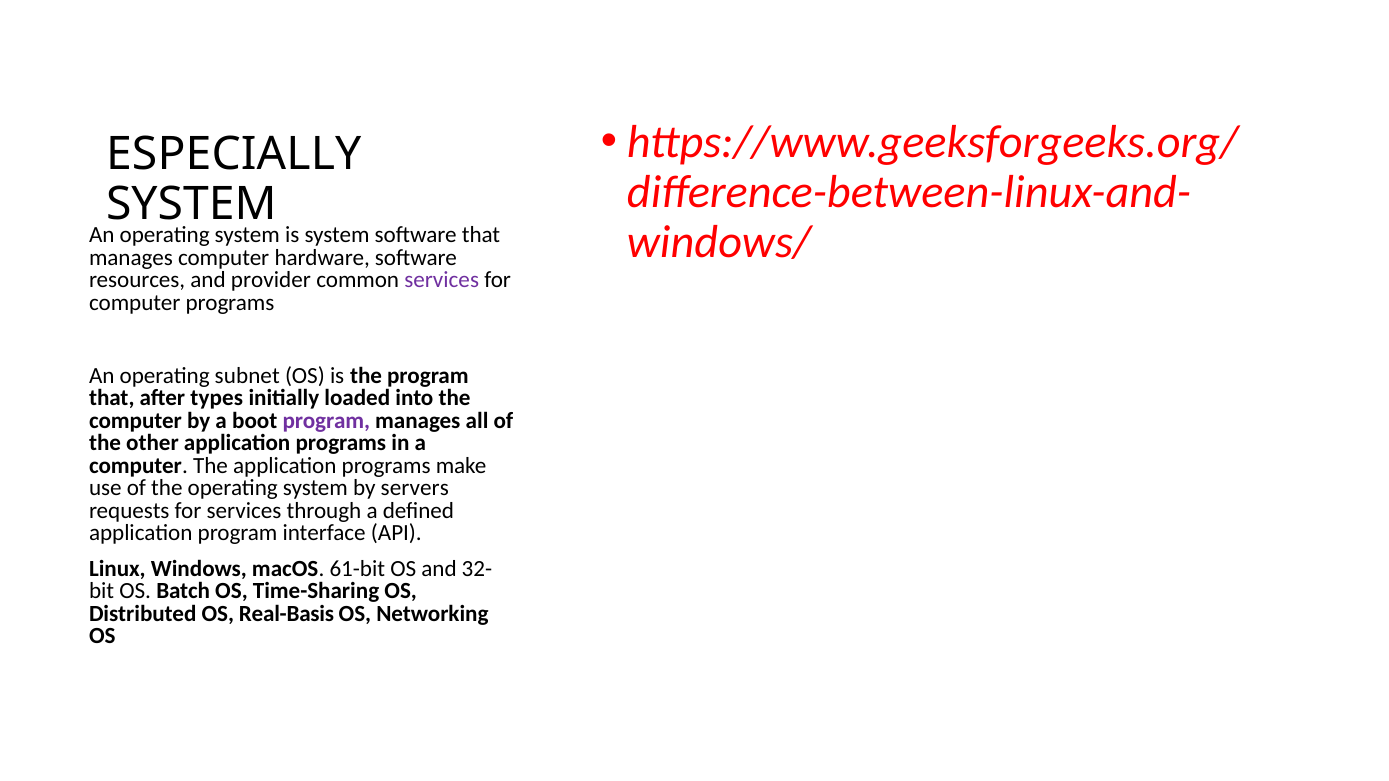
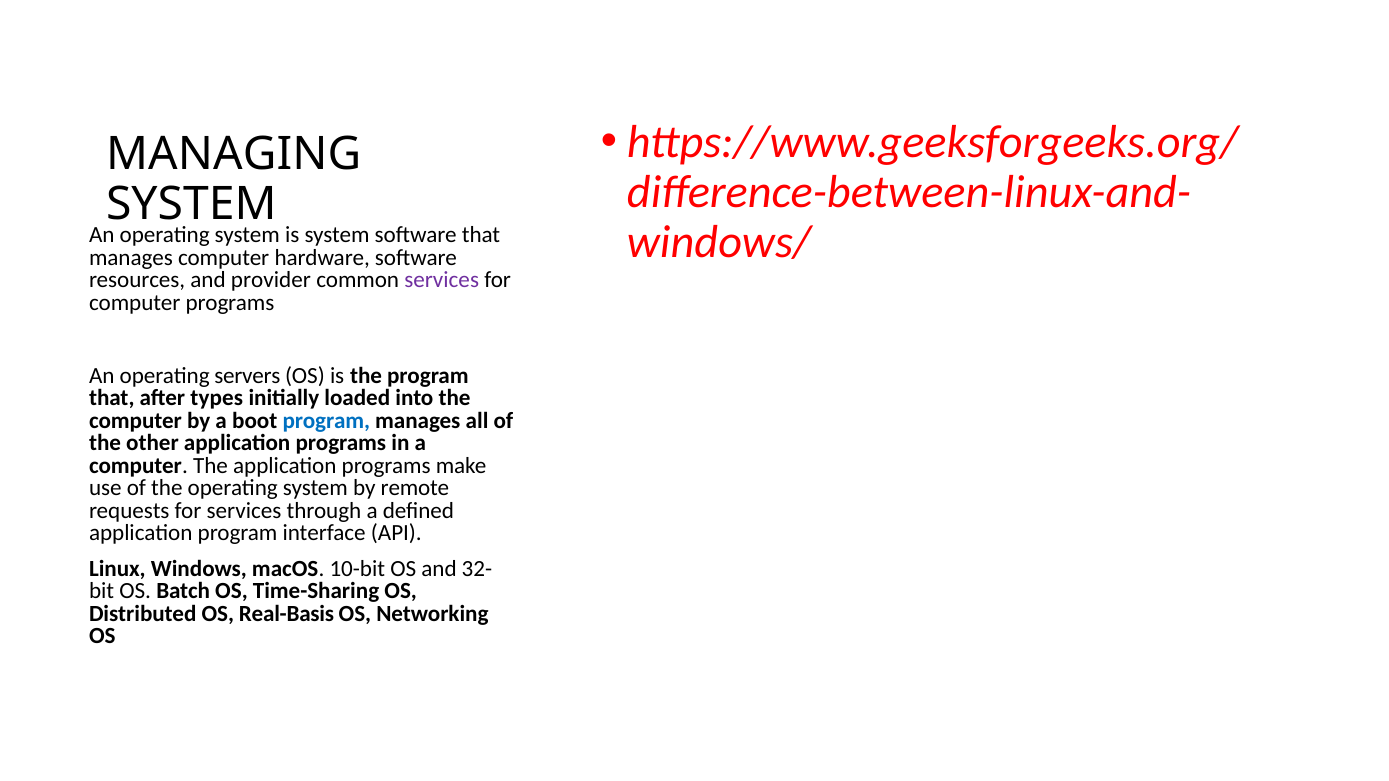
ESPECIALLY: ESPECIALLY -> MANAGING (234, 154)
subnet: subnet -> servers (247, 376)
program colour: purple -> blue (326, 421)
servers: servers -> remote (415, 488)
61-bit: 61-bit -> 10-bit (357, 569)
